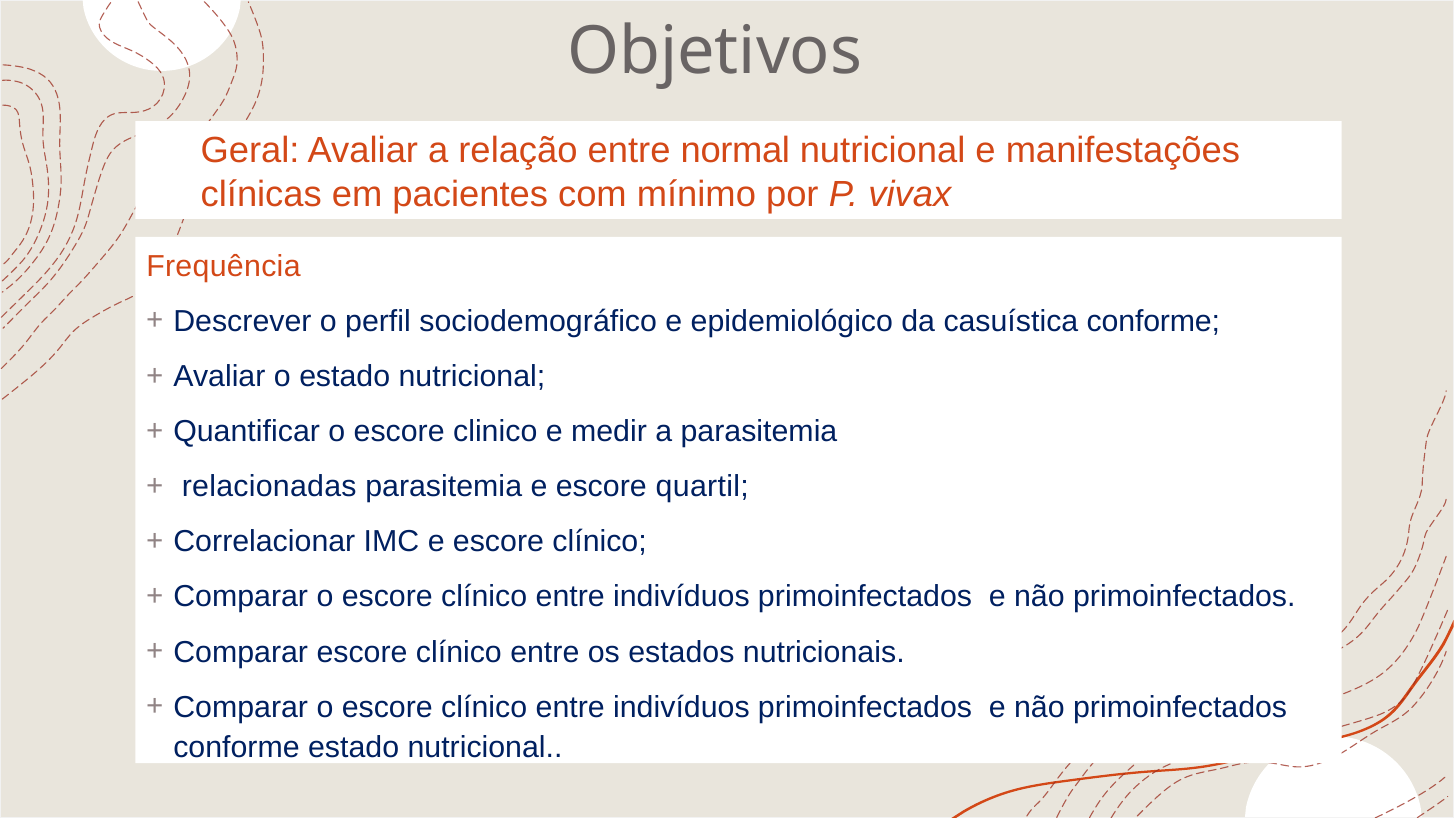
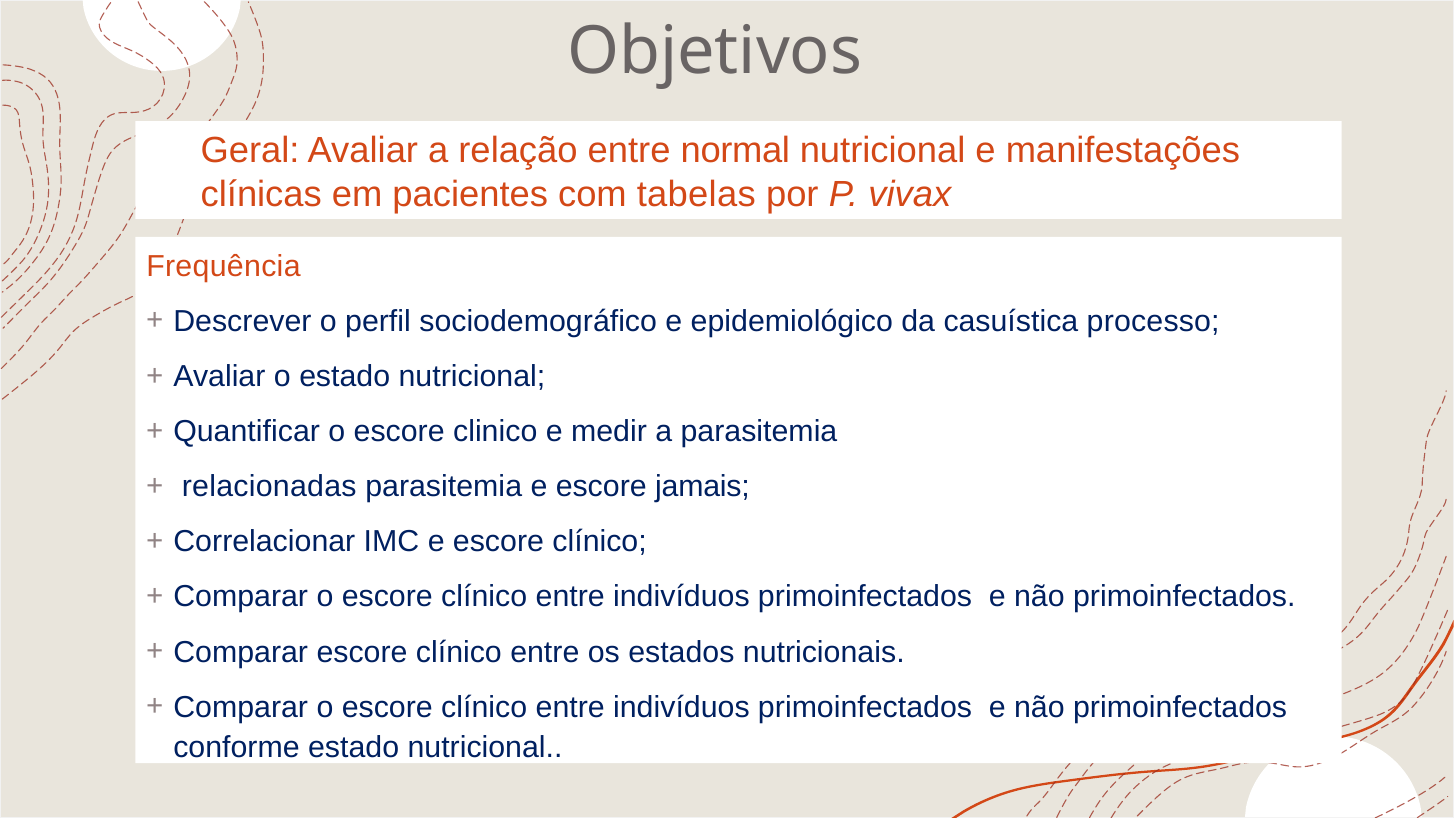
mínimo: mínimo -> tabelas (696, 194)
casuística conforme: conforme -> processo (1153, 321)
quartil: quartil -> jamais (702, 487)
